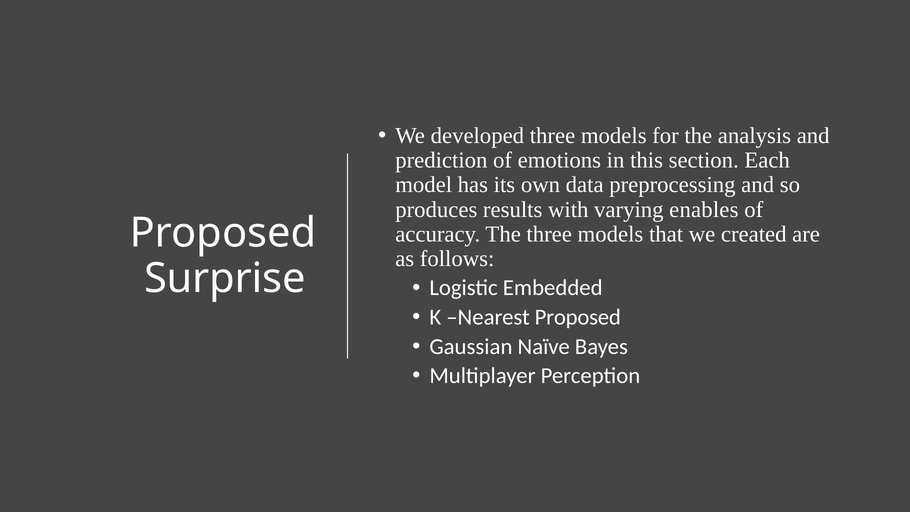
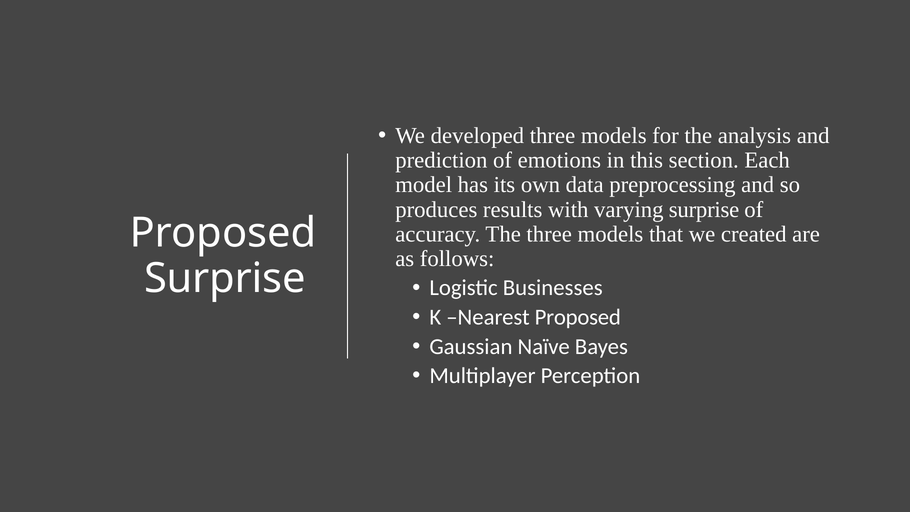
varying enables: enables -> surprise (704, 209)
Embedded: Embedded -> Businesses (553, 288)
